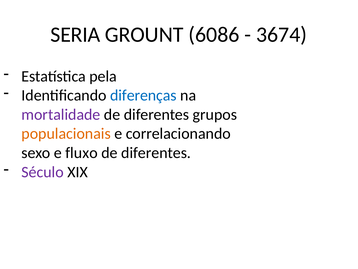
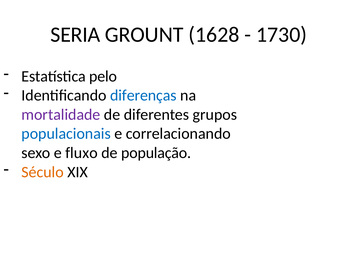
6086: 6086 -> 1628 (214, 35)
3674: 3674 -> 1730 (281, 35)
pela: pela -> pelo (103, 76)
populacionais colour: orange -> blue (66, 133)
diferentes: diferentes -> população (156, 153)
Século colour: purple -> orange (43, 172)
